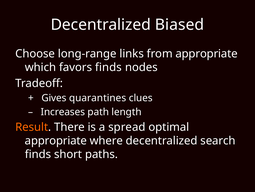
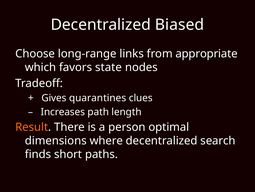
favors finds: finds -> state (108, 67)
spread: spread -> person (127, 127)
appropriate: appropriate -> dimensions (56, 140)
